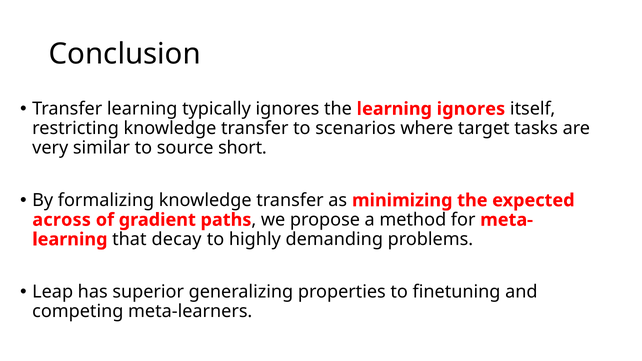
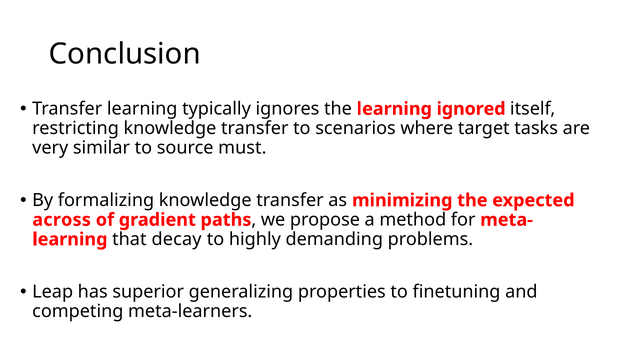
learning ignores: ignores -> ignored (471, 109)
short: short -> must (242, 148)
